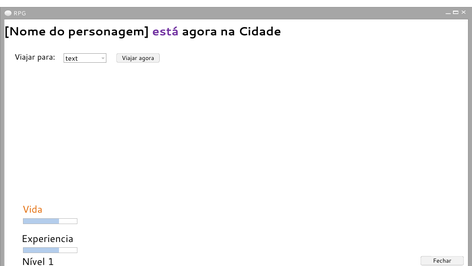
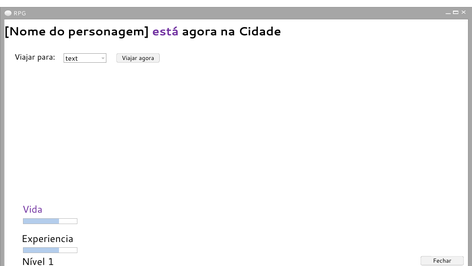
Vida colour: orange -> purple (32, 209)
